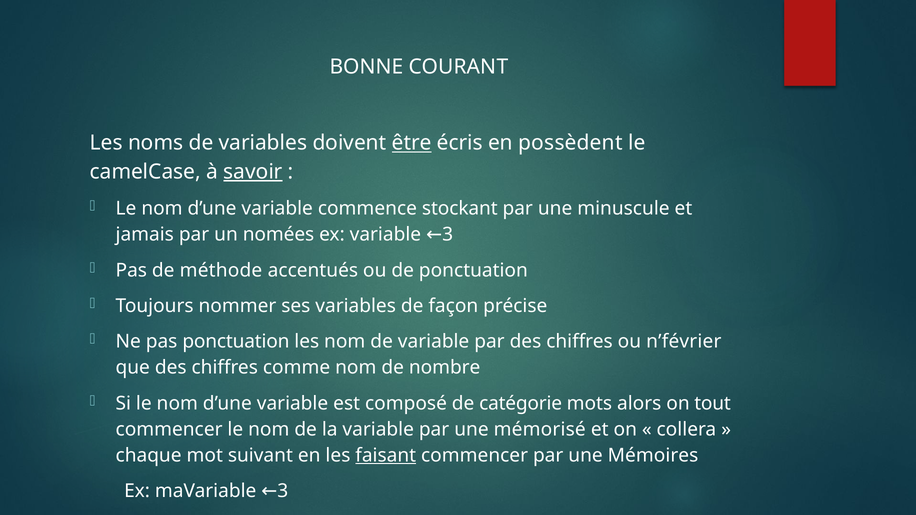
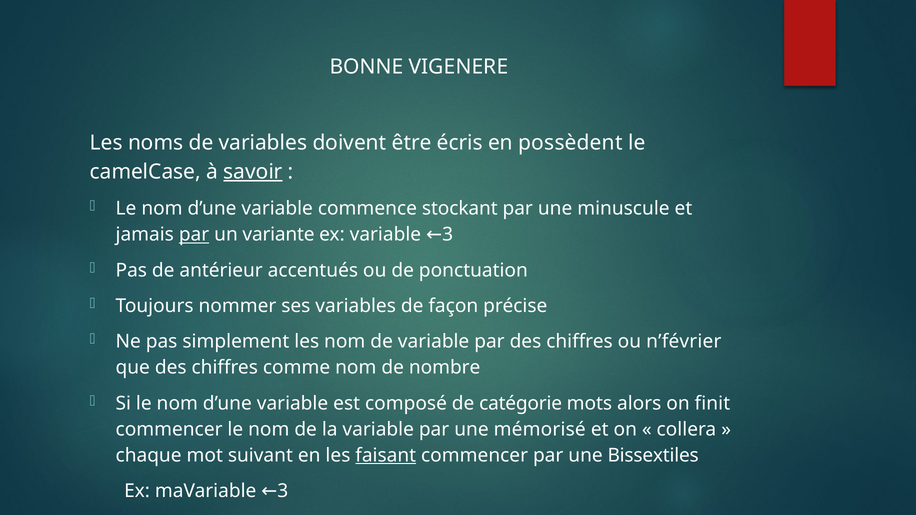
COURANT: COURANT -> VIGENERE (458, 67)
être underline: present -> none (412, 143)
par underline: none -> present (194, 235)
nomées: nomées -> variante (279, 235)
méthode: méthode -> antérieur (221, 270)
pas ponctuation: ponctuation -> simplement (236, 342)
tout: tout -> finit (712, 403)
Mémoires: Mémoires -> Bissextiles (653, 456)
